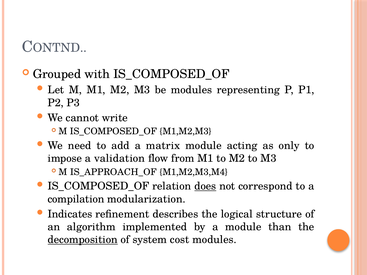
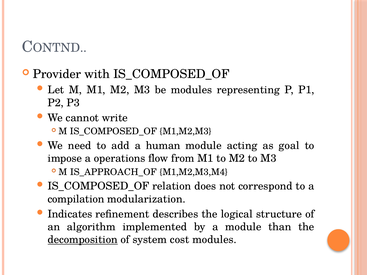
Grouped: Grouped -> Provider (57, 74)
matrix: matrix -> human (163, 146)
only: only -> goal (289, 146)
validation: validation -> operations (120, 159)
does underline: present -> none (205, 186)
